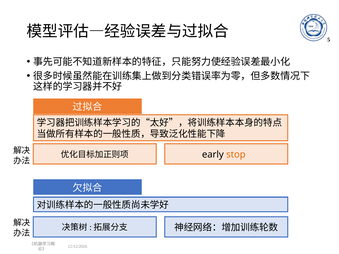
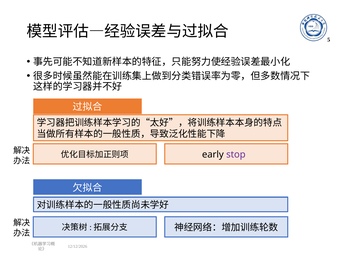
stop colour: orange -> purple (236, 155)
